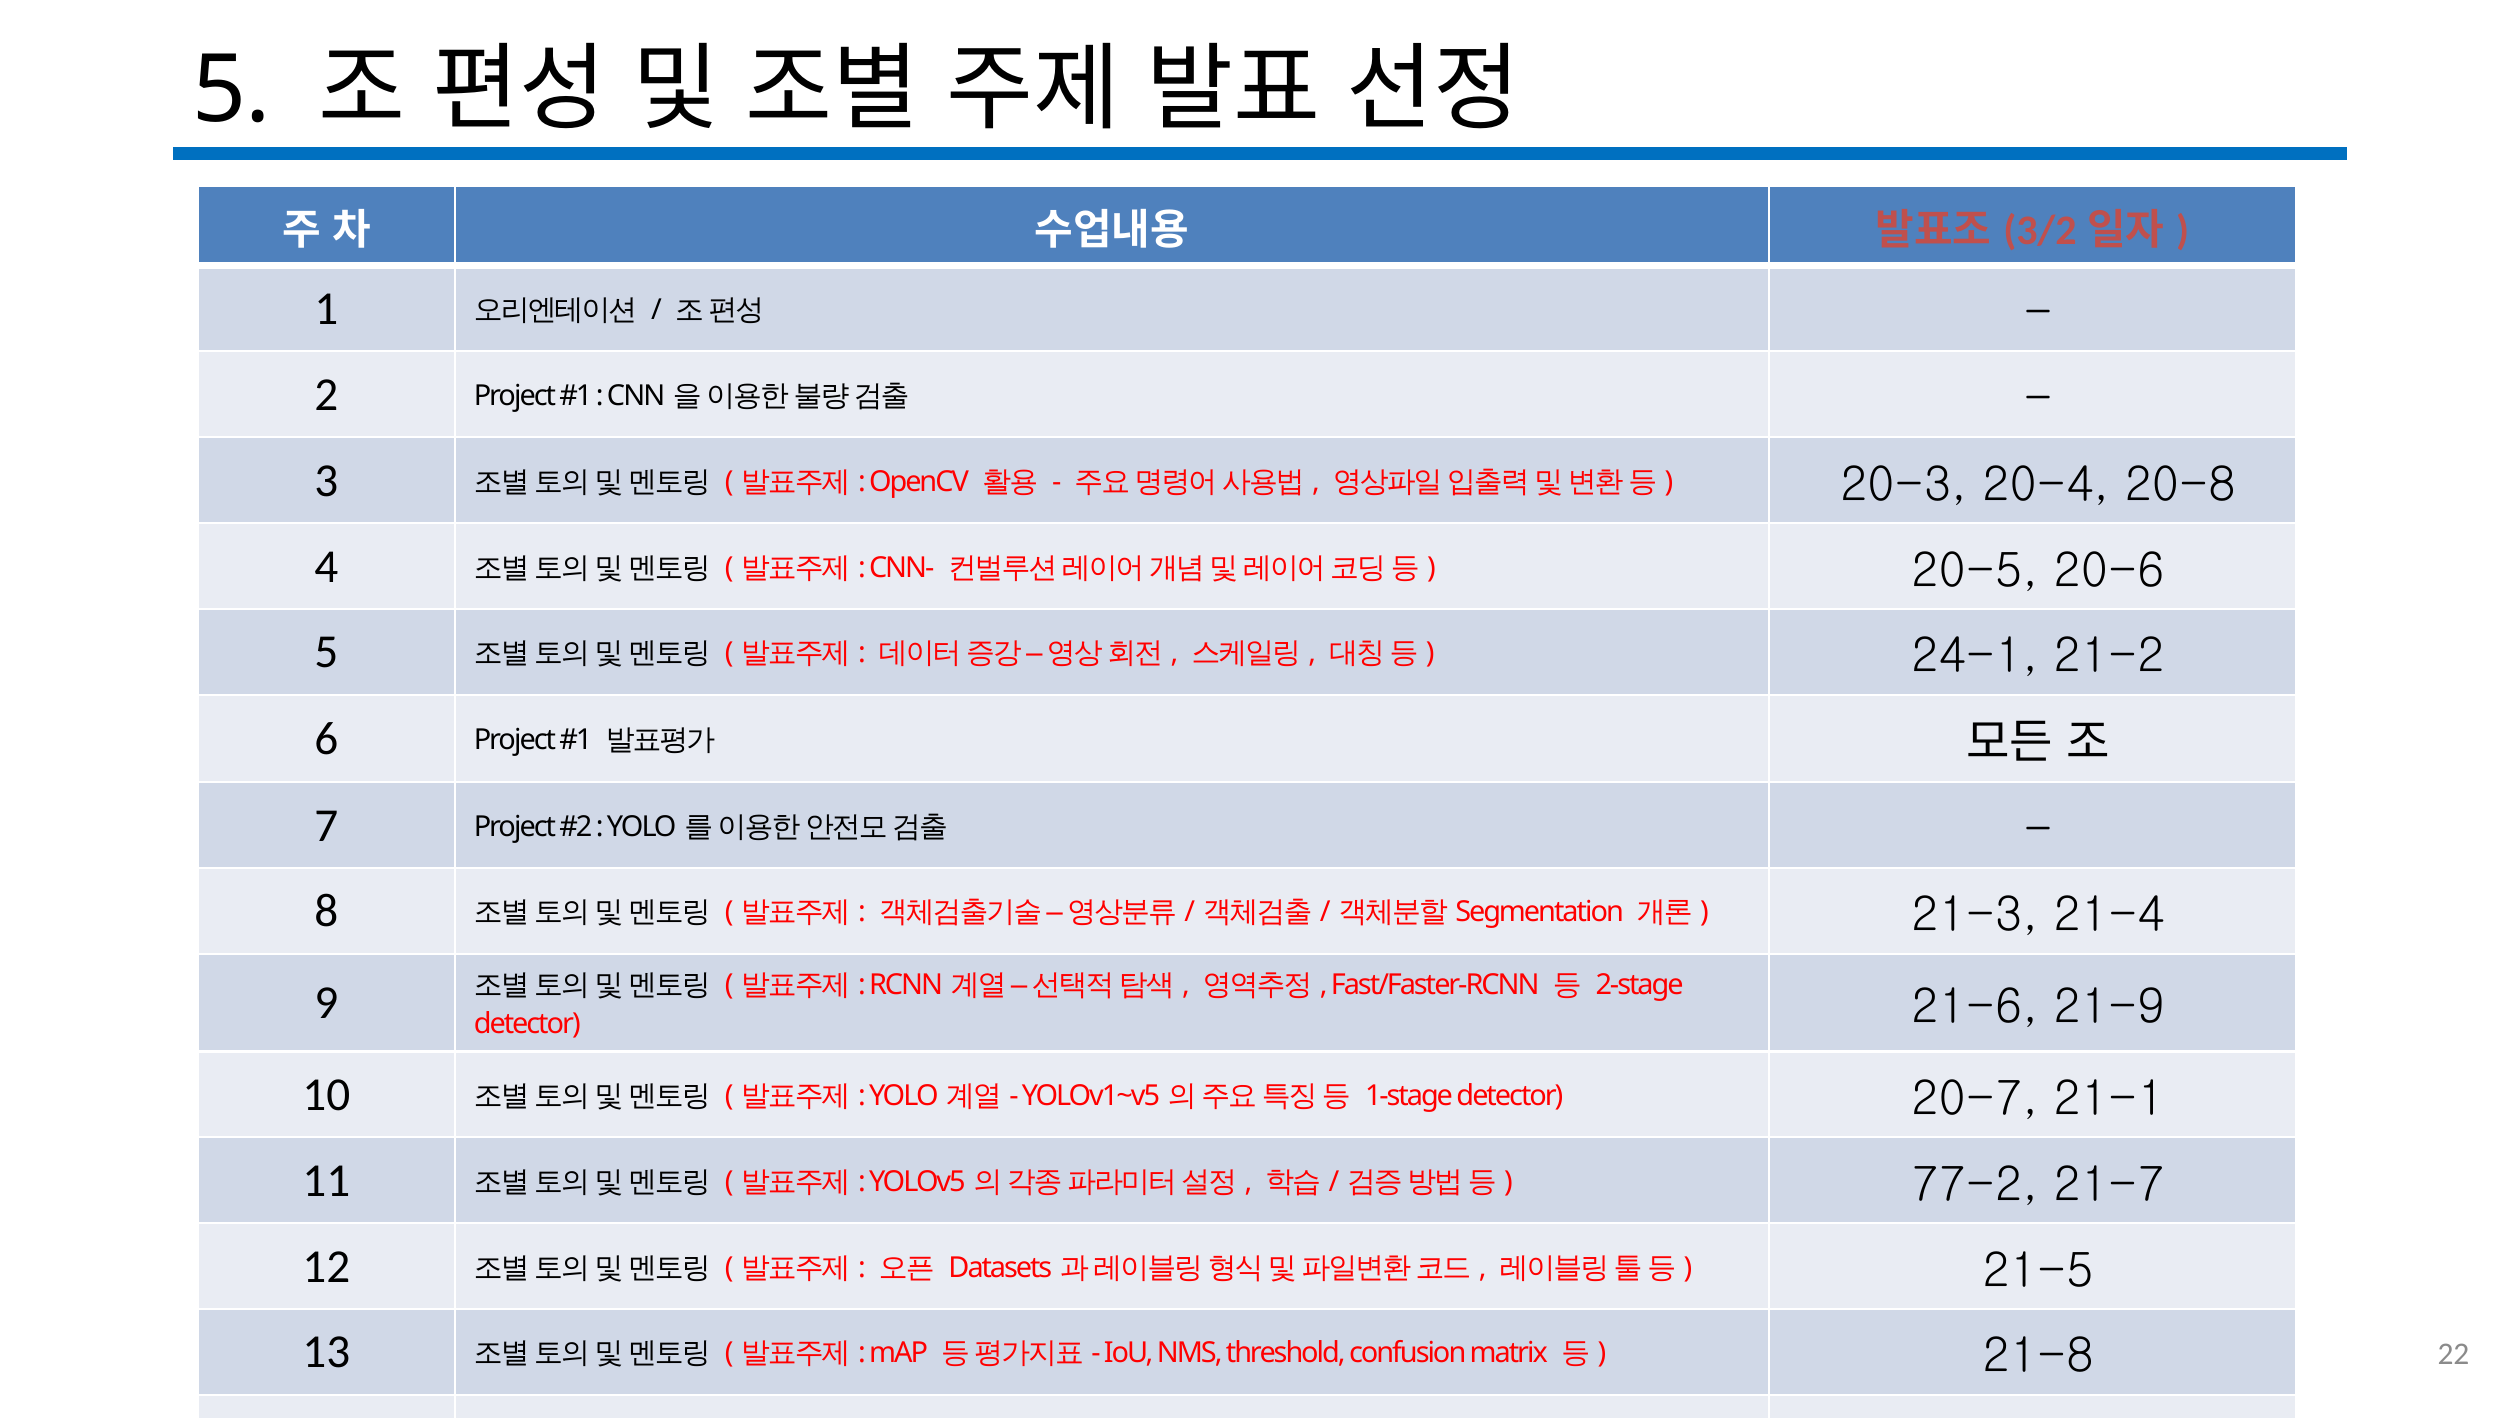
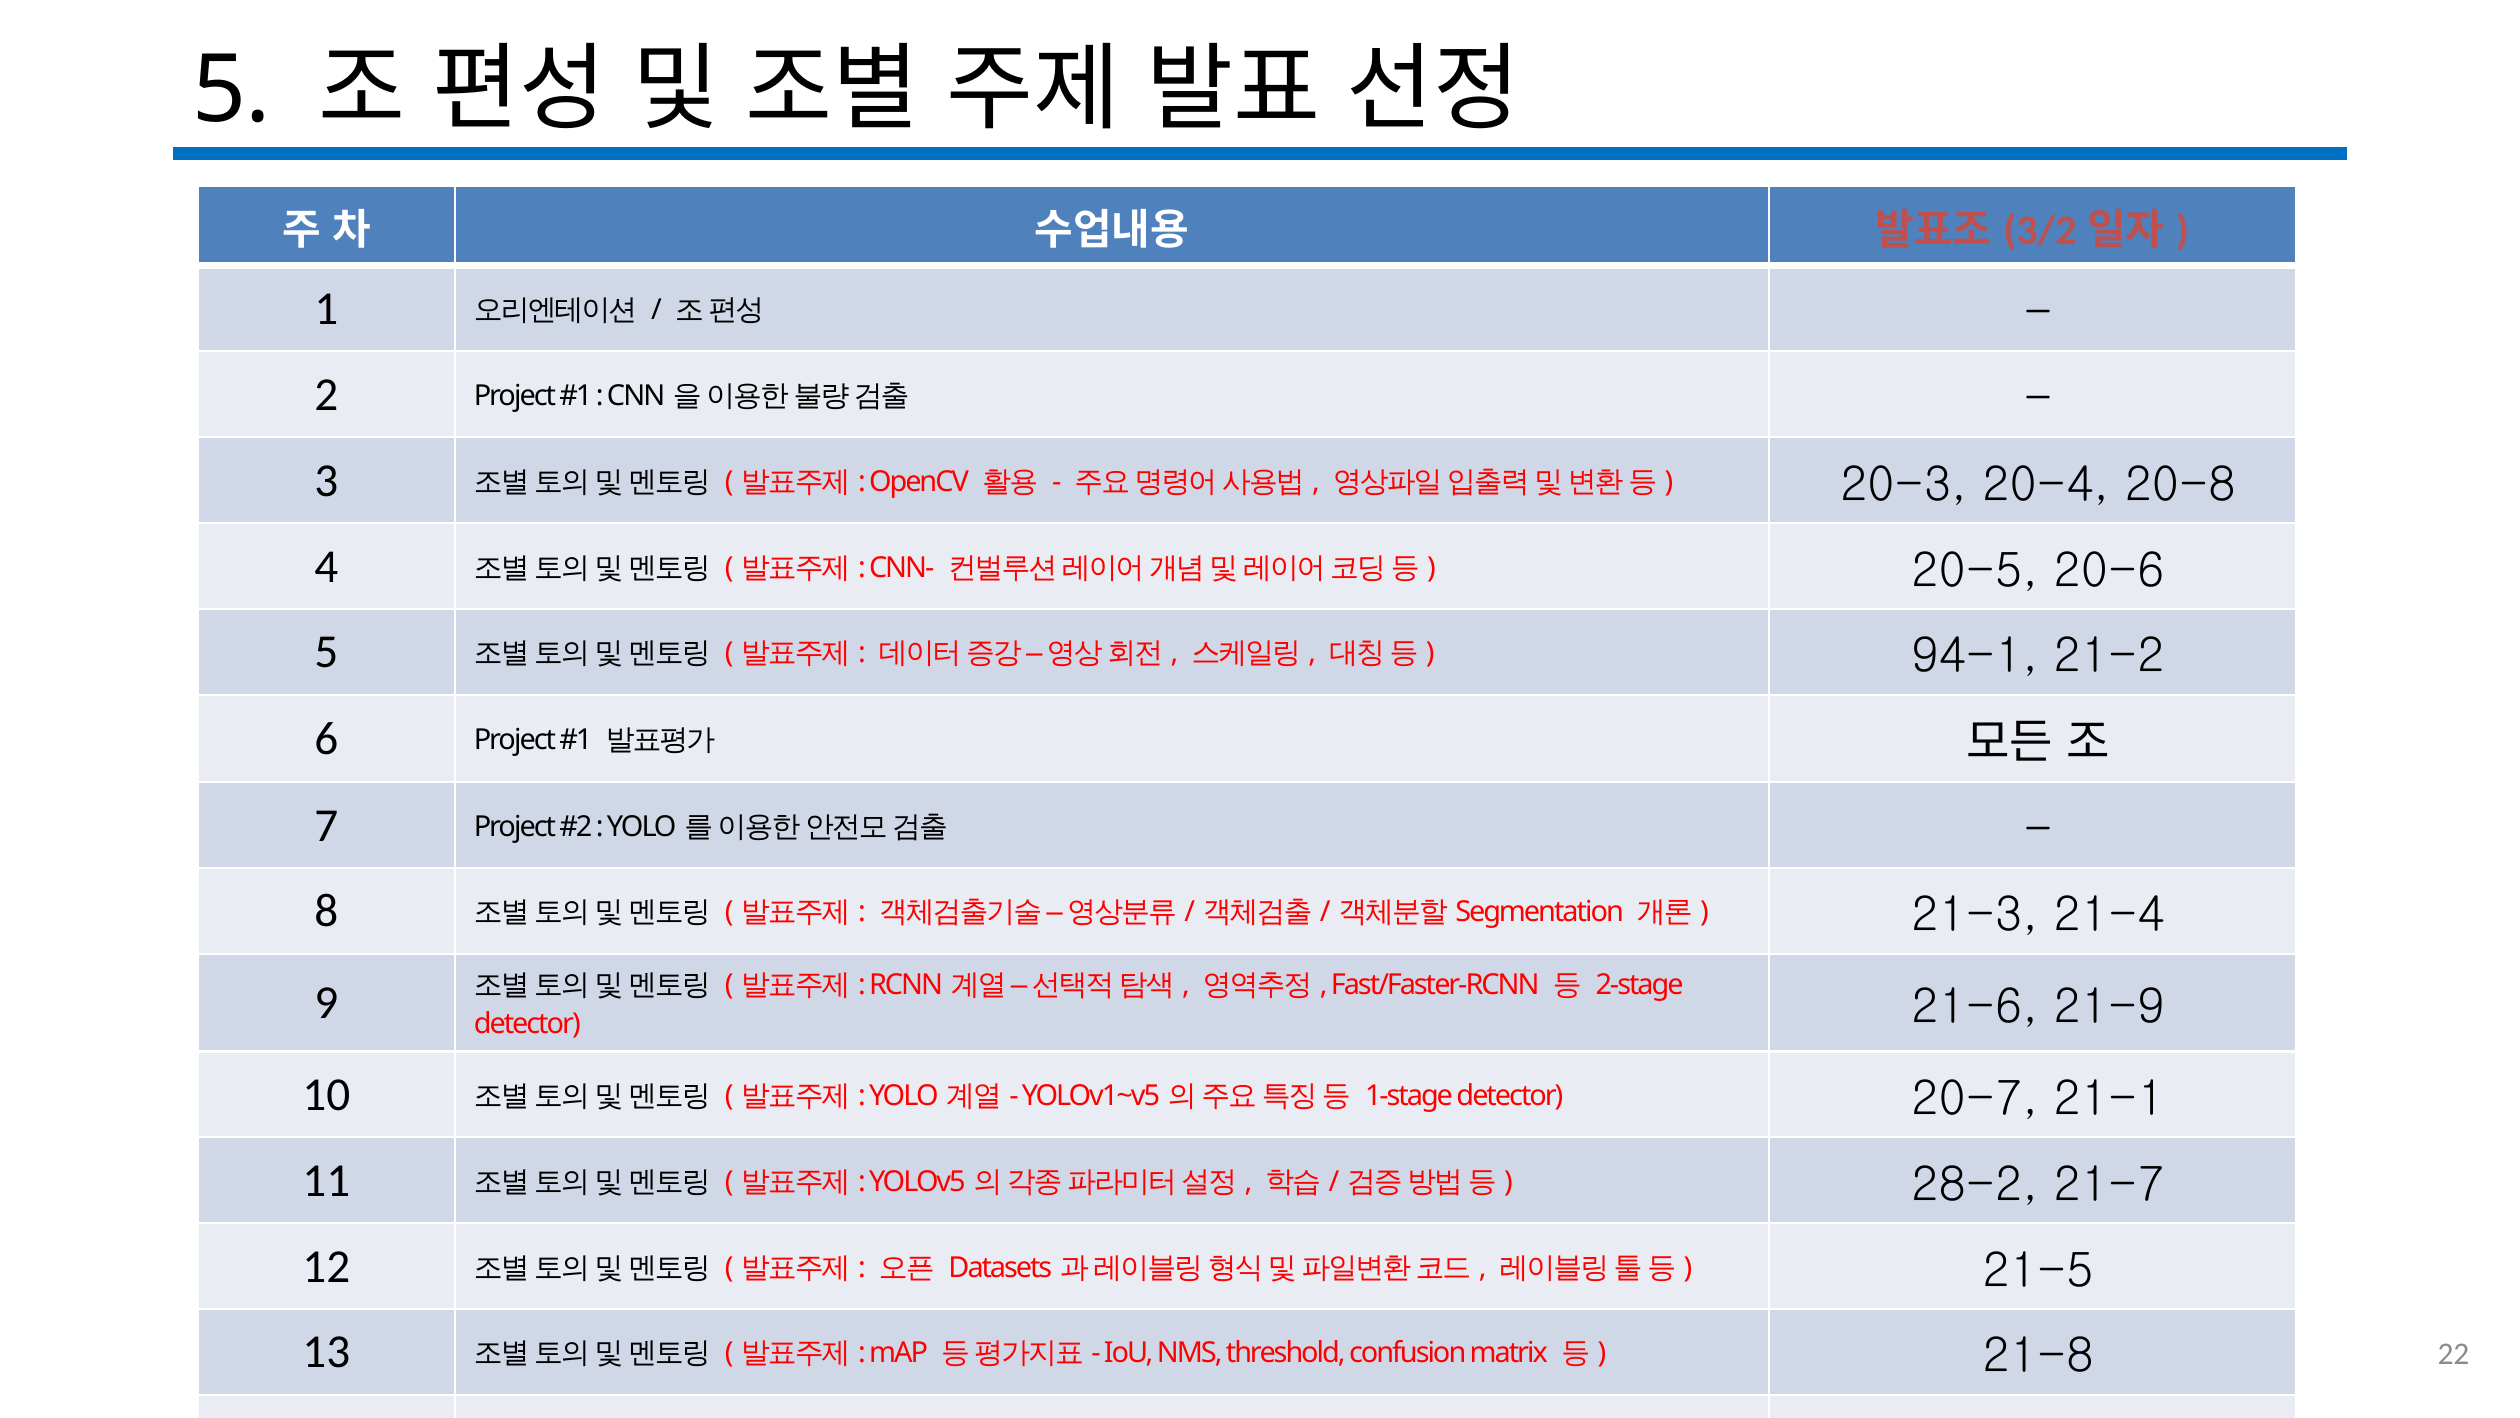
24-1: 24-1 -> 94-1 (1975, 656)
77-2: 77-2 -> 28-2 (1975, 1184)
